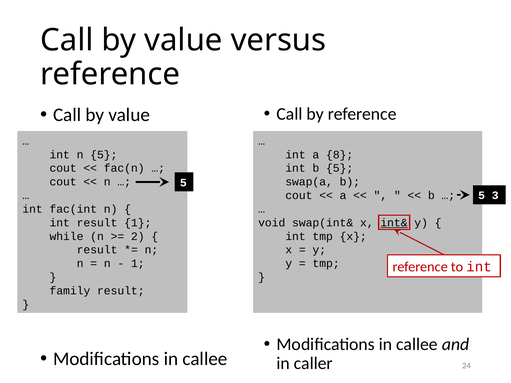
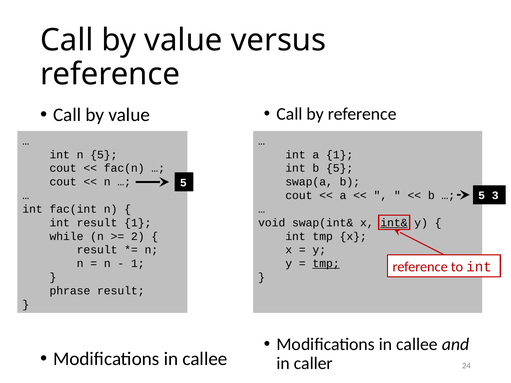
a 8: 8 -> 1 (340, 155)
tmp underline: none -> present (326, 264)
family: family -> phrase (70, 291)
